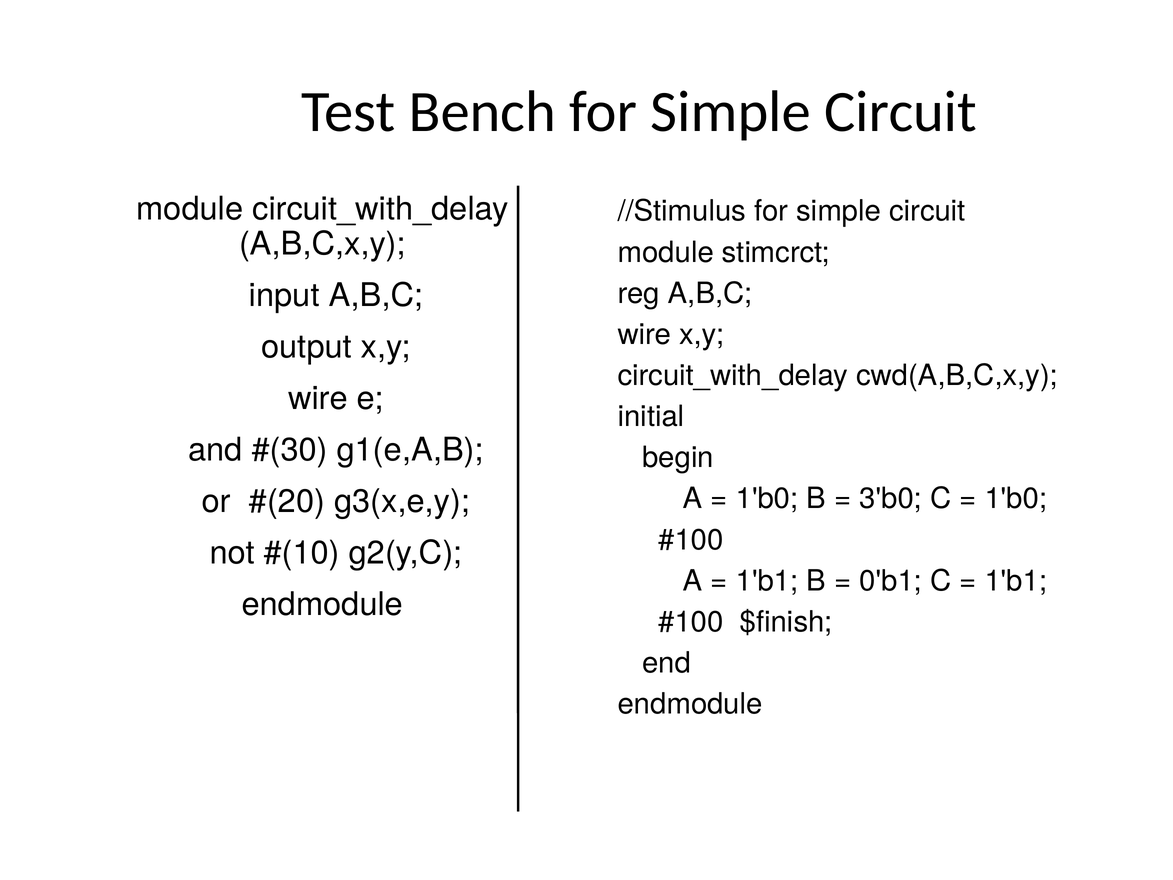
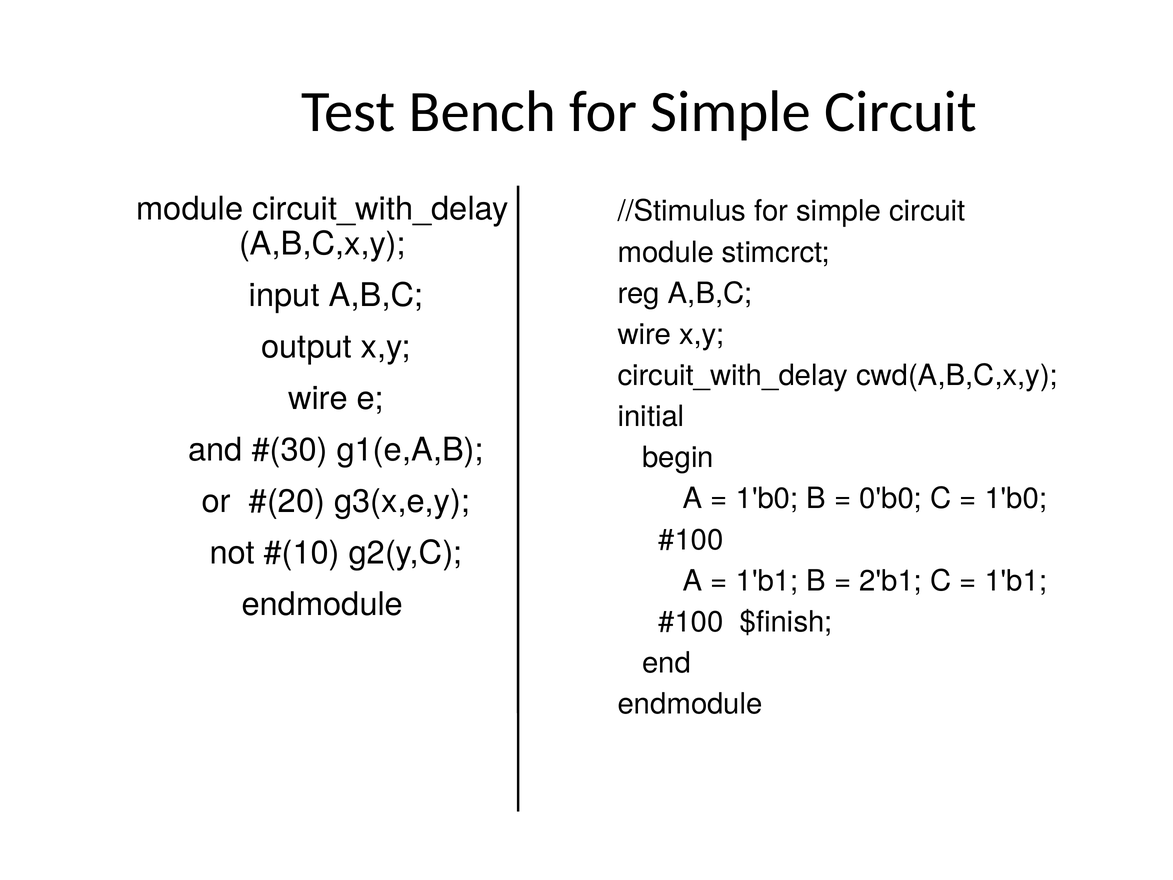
3'b0: 3'b0 -> 0'b0 (891, 499)
0'b1: 0'b1 -> 2'b1 (891, 581)
